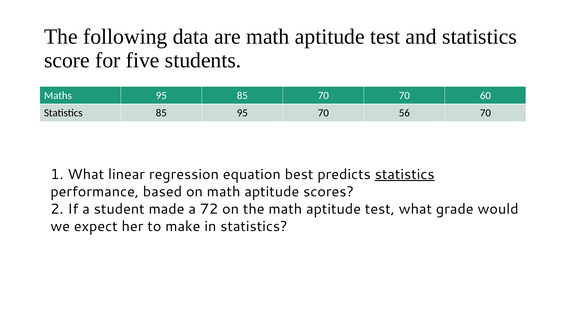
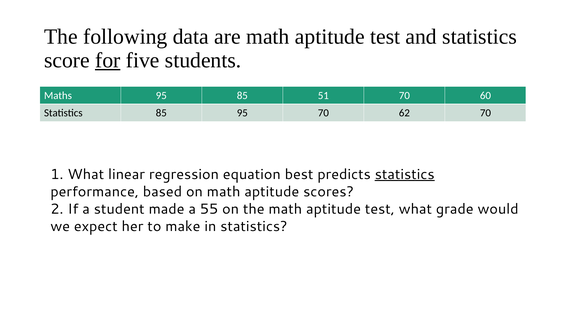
for underline: none -> present (108, 60)
85 70: 70 -> 51 (323, 95)
56: 56 -> 62 (404, 113)
72: 72 -> 55 (209, 209)
